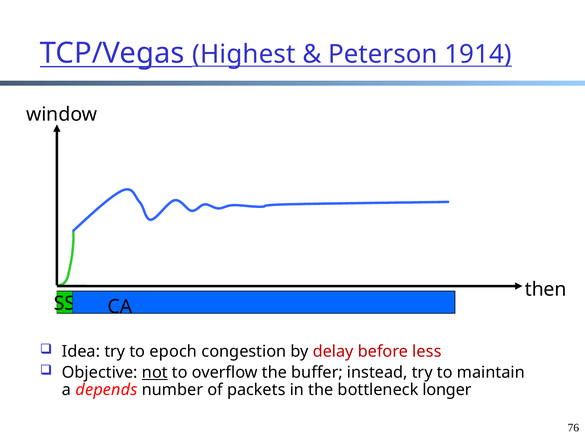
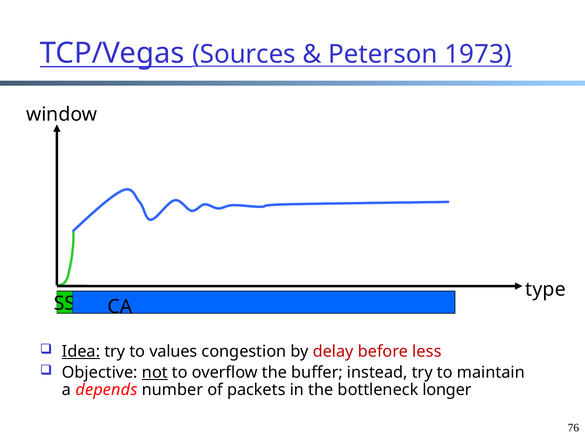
Highest: Highest -> Sources (244, 54)
1914: 1914 -> 1973 (478, 54)
then: then -> type (545, 289)
Idea underline: none -> present (81, 351)
epoch: epoch -> values (173, 351)
